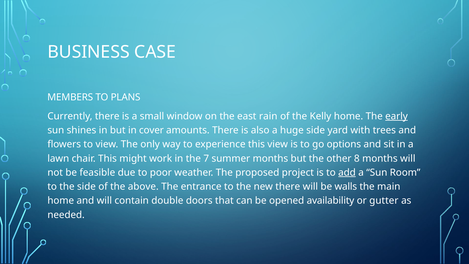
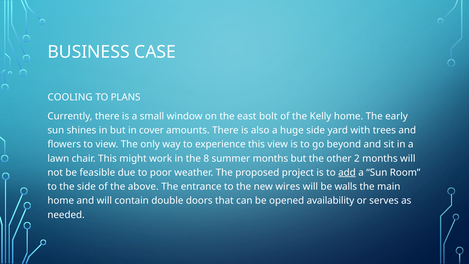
MEMBERS: MEMBERS -> COOLING (70, 97)
rain: rain -> bolt (268, 116)
early underline: present -> none (397, 116)
options: options -> beyond (344, 144)
7: 7 -> 8 (206, 158)
8: 8 -> 2 (357, 158)
new there: there -> wires (288, 186)
gutter: gutter -> serves (384, 201)
